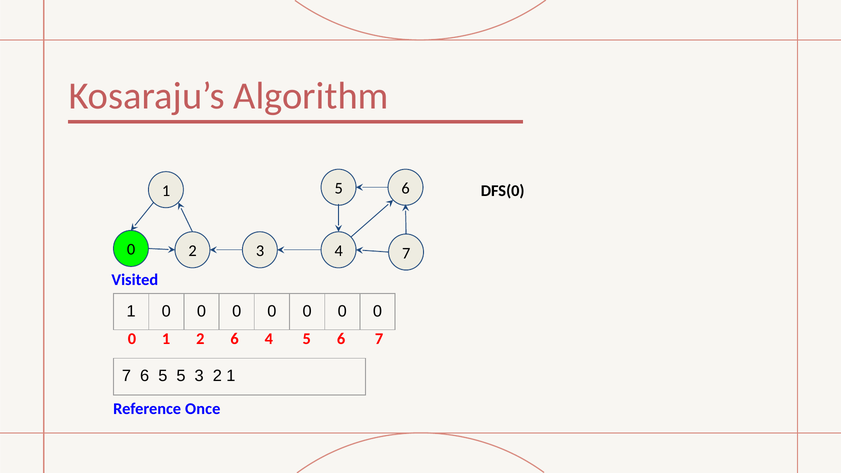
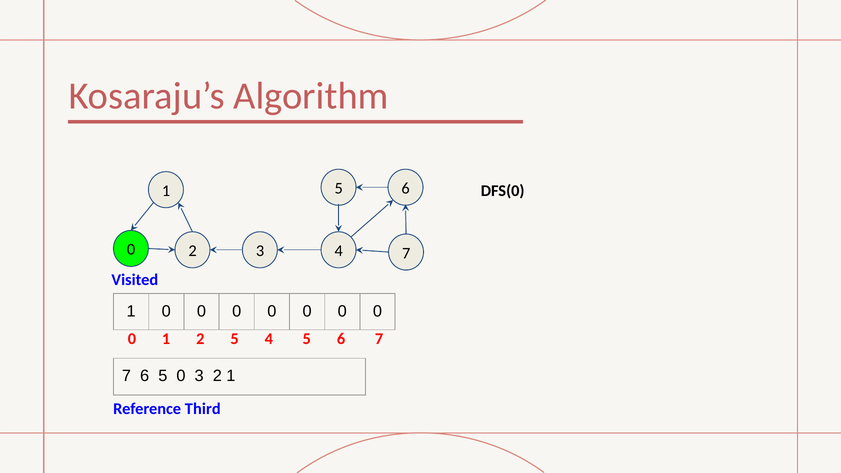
2 6: 6 -> 5 (235, 339)
5 5: 5 -> 0 (181, 376)
Once: Once -> Third (203, 409)
